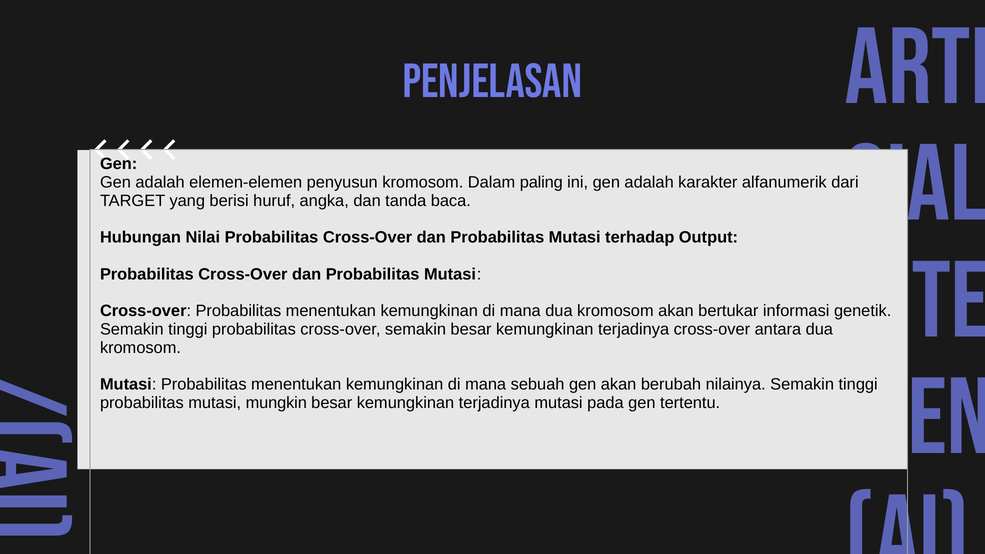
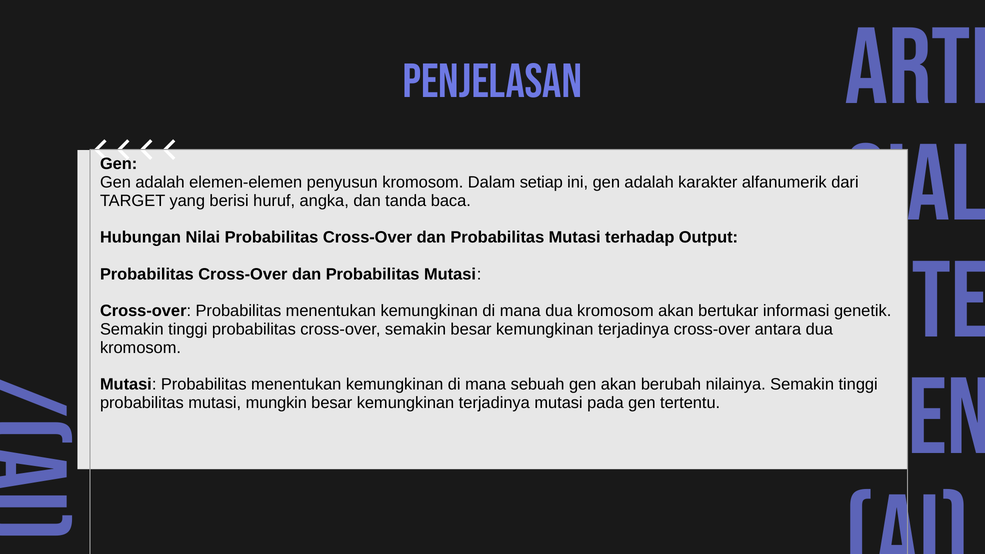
paling: paling -> setiap (541, 182)
